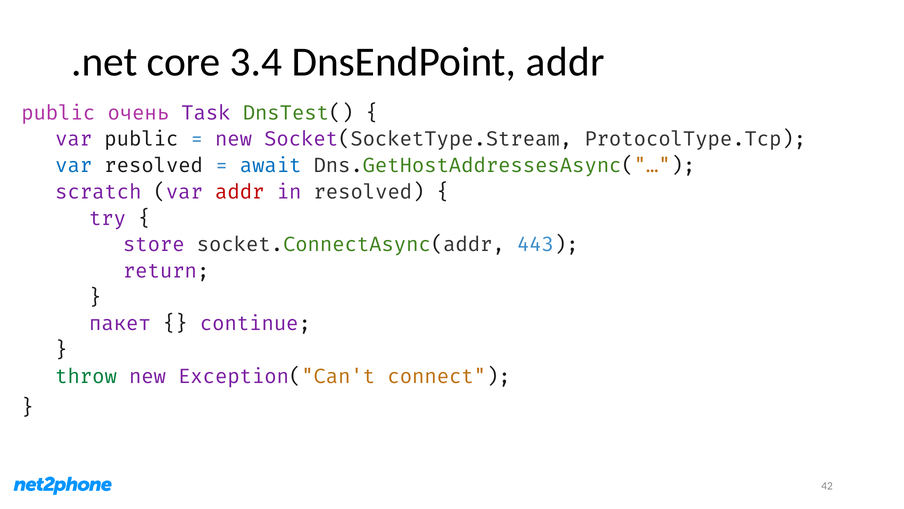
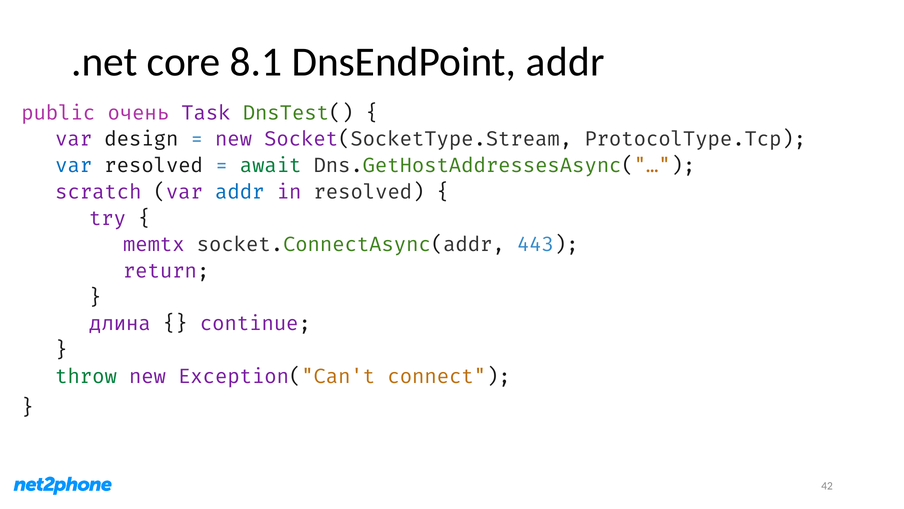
3.4: 3.4 -> 8.1 (256, 62)
var public: public -> design (141, 139)
await colour: blue -> green (271, 166)
addr colour: red -> blue (240, 192)
store: store -> memtx (154, 245)
пакет: пакет -> длина (120, 324)
